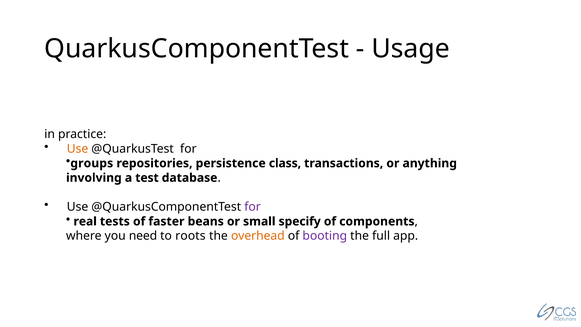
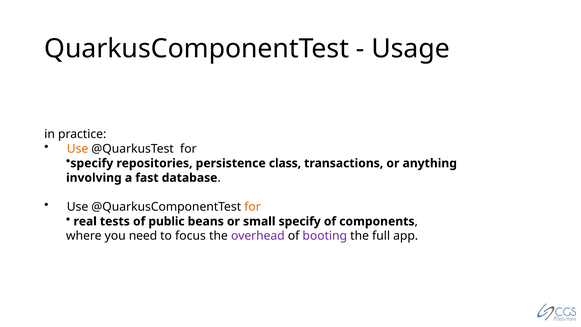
groups: groups -> specify (92, 163)
test: test -> fast (147, 178)
for colour: purple -> orange (253, 207)
faster: faster -> public (167, 221)
roots: roots -> focus (190, 236)
overhead colour: orange -> purple (258, 236)
